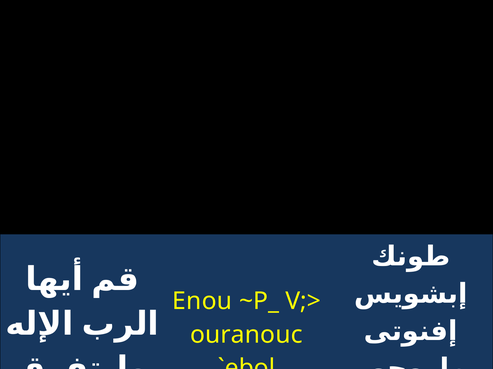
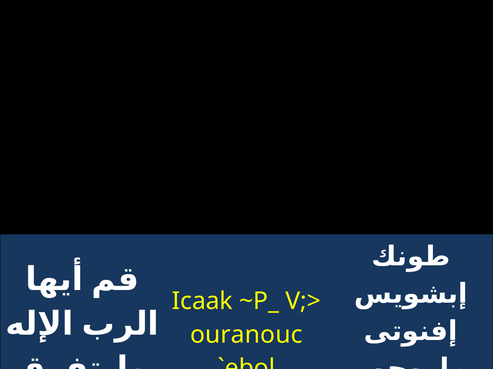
Enou: Enou -> Icaak (202, 302)
